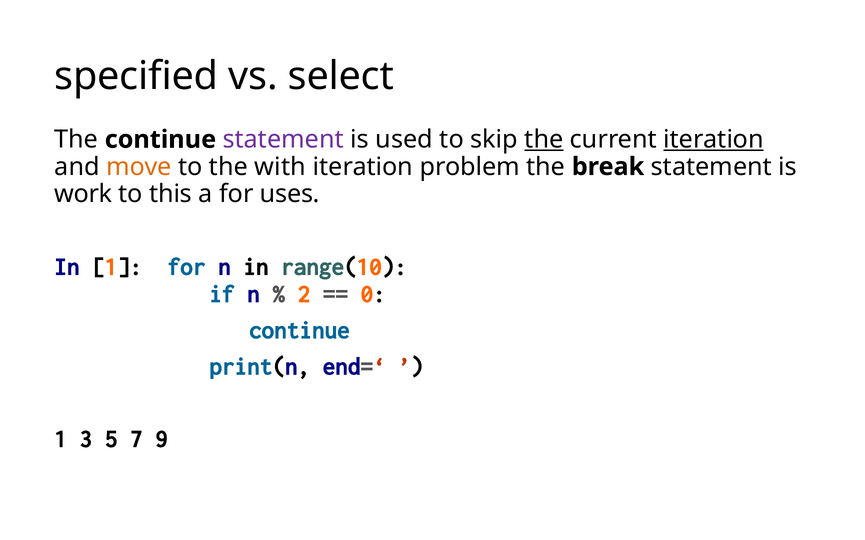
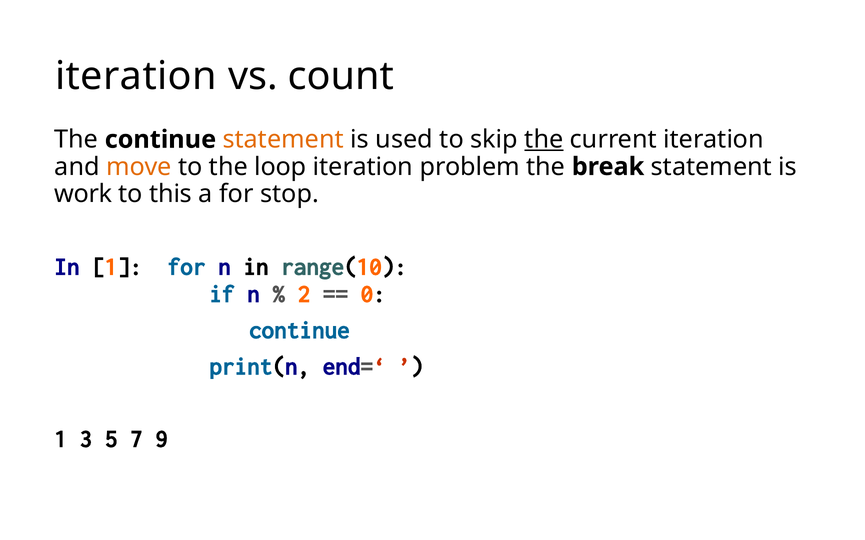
specified: specified -> iteration (136, 76)
select: select -> count (341, 76)
statement colour: purple -> orange (283, 140)
iteration underline: present -> none (714, 140)
with: with -> loop (280, 167)
uses: uses -> stop (290, 194)
